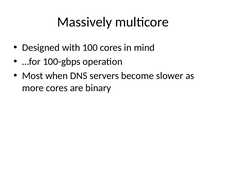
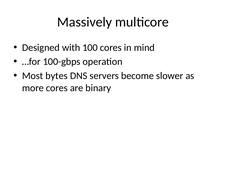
when: when -> bytes (57, 76)
